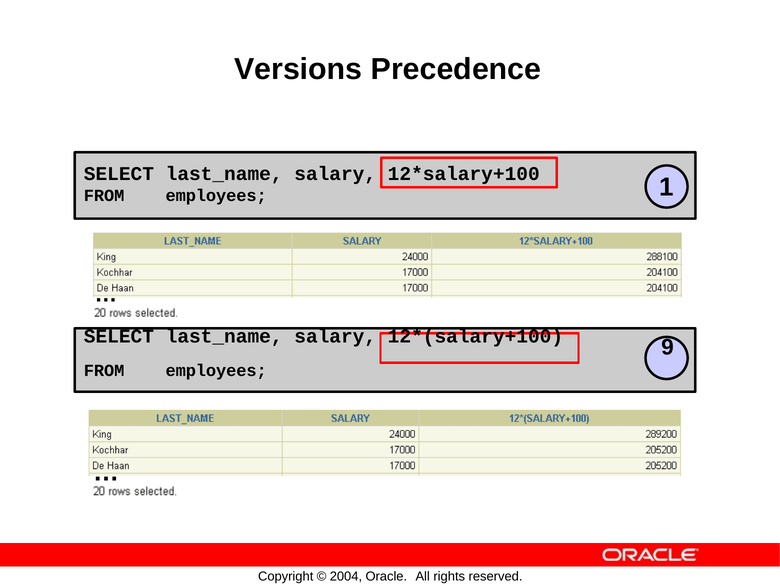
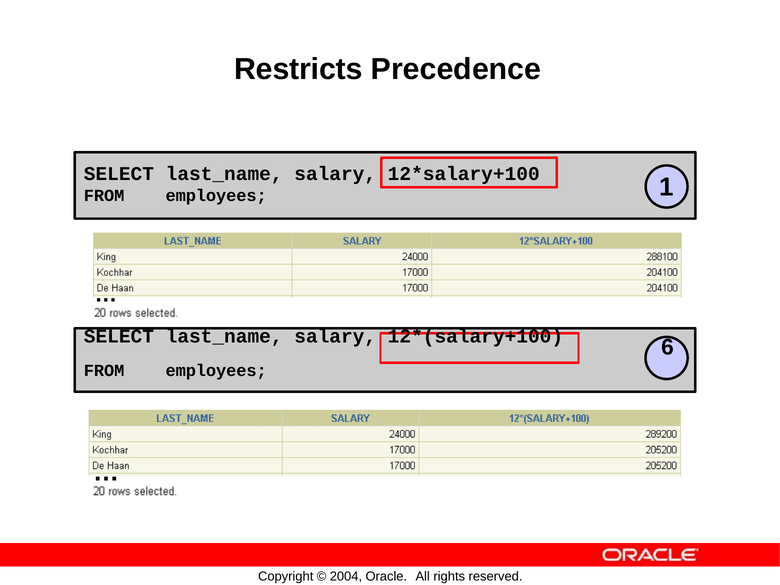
Versions: Versions -> Restricts (298, 69)
9: 9 -> 6 (667, 347)
